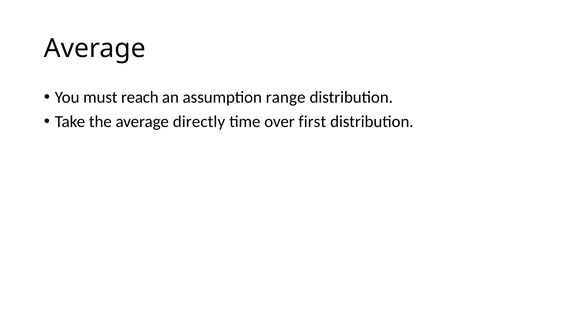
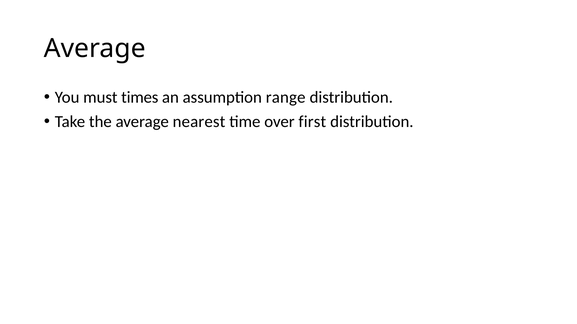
reach: reach -> times (140, 98)
directly: directly -> nearest (199, 122)
